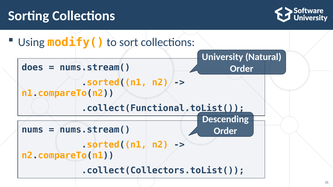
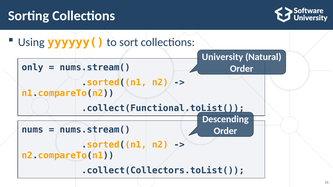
modify(: modify( -> yyyyyy( (76, 42)
does: does -> only (33, 67)
